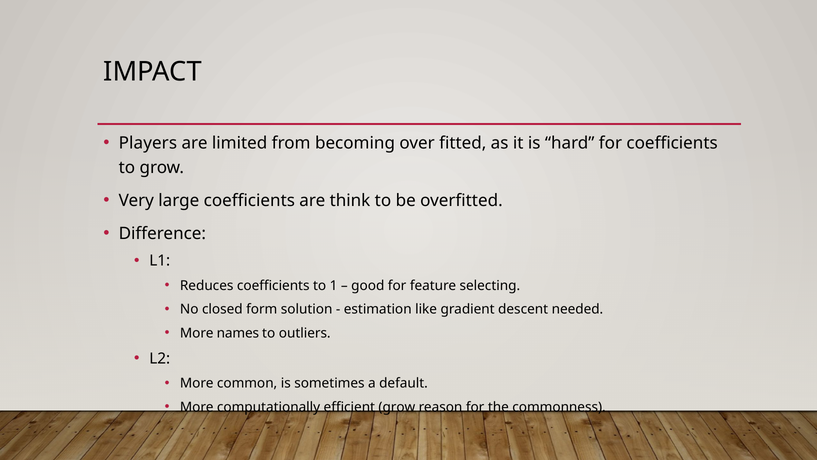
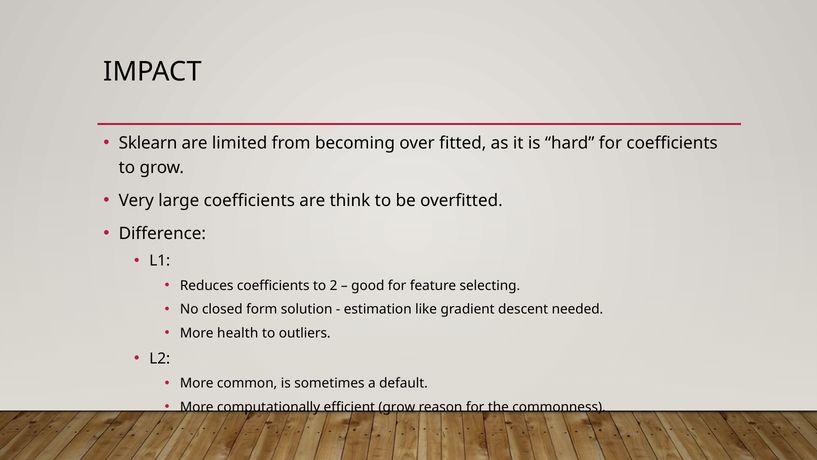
Players: Players -> Sklearn (148, 143)
1: 1 -> 2 (334, 285)
names: names -> health (238, 333)
